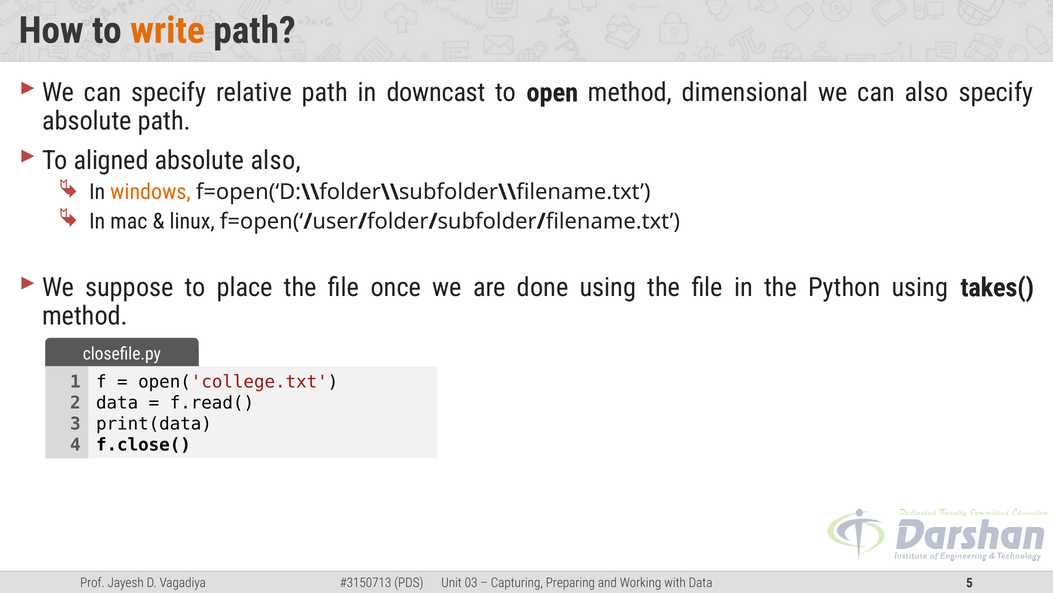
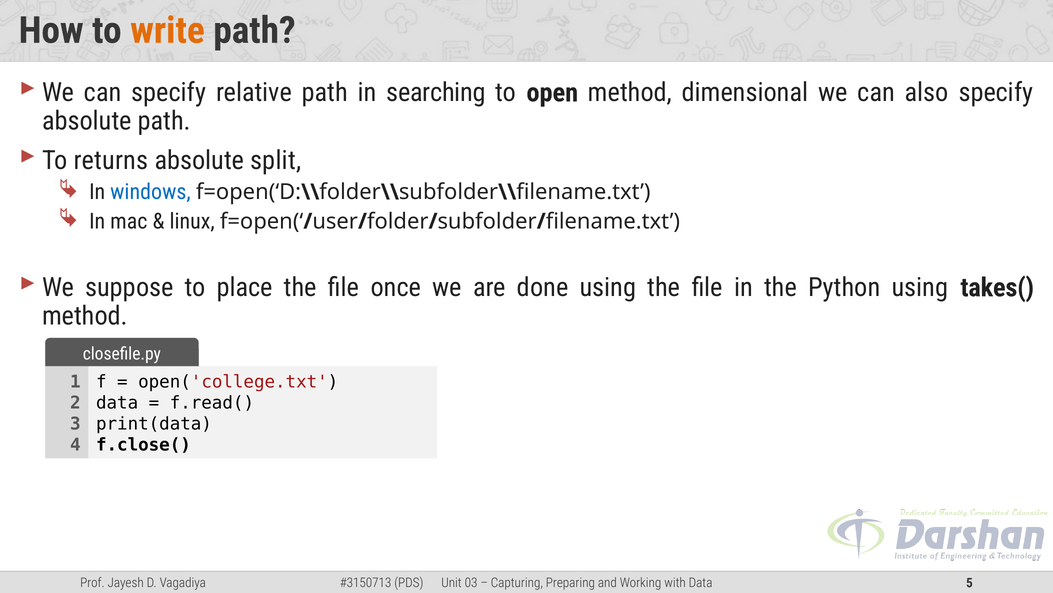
downcast: downcast -> searching (436, 93)
aligned: aligned -> returns (111, 160)
absolute also: also -> split (276, 160)
windows colour: orange -> blue (150, 192)
